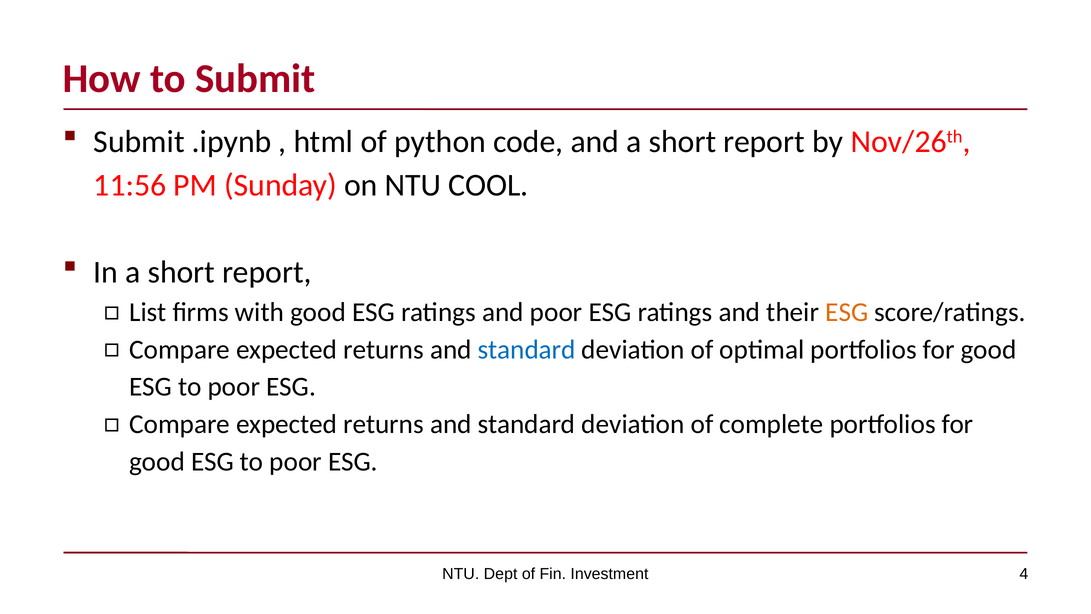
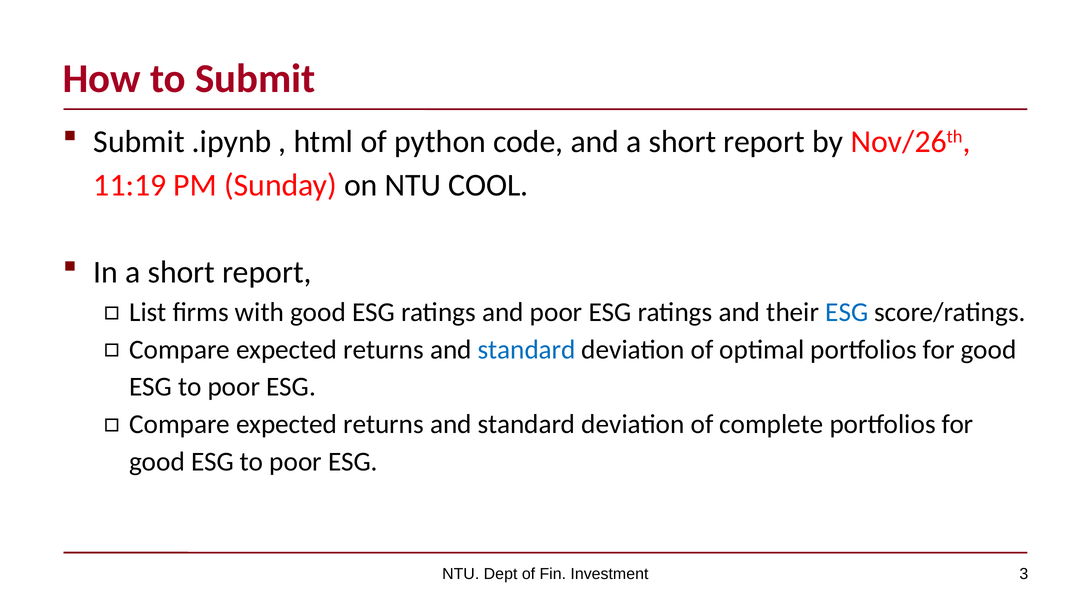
11:56: 11:56 -> 11:19 (130, 185)
ESG colour: orange -> blue (847, 312)
4: 4 -> 3 (1024, 574)
